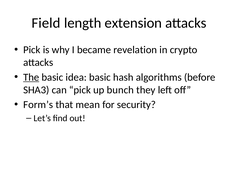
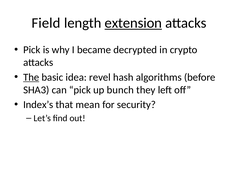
extension underline: none -> present (133, 23)
revelation: revelation -> decrypted (135, 50)
idea basic: basic -> revel (100, 77)
Form’s: Form’s -> Index’s (38, 105)
